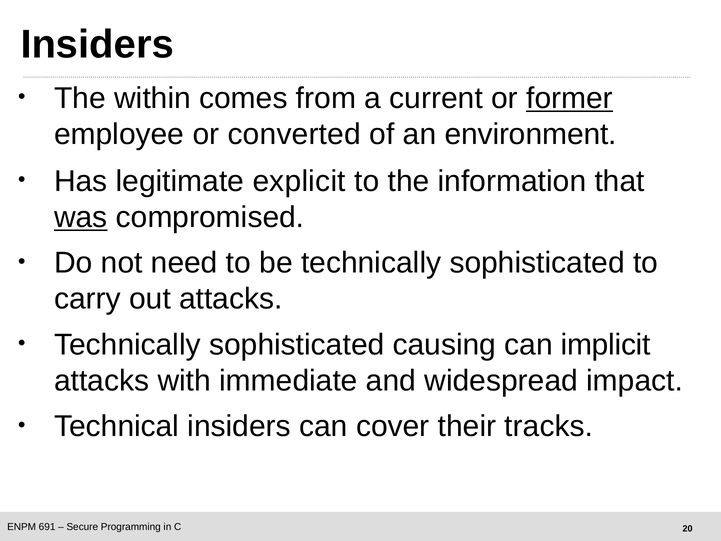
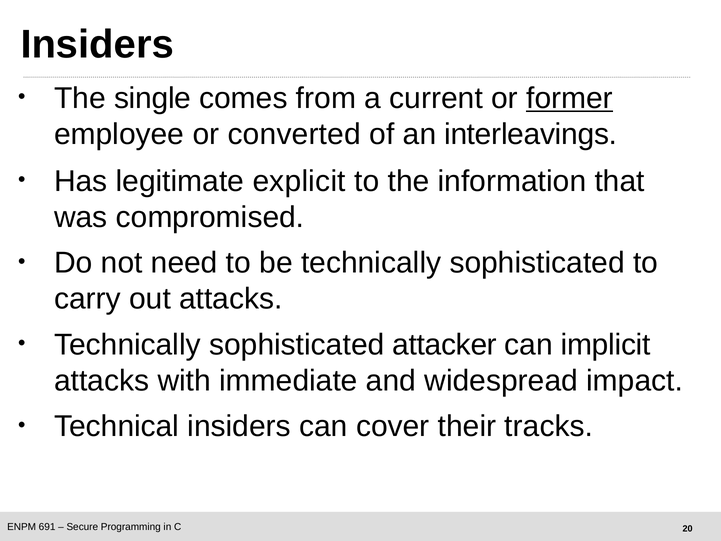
within: within -> single (153, 98)
environment: environment -> interleavings (531, 134)
was underline: present -> none (81, 217)
causing: causing -> attacker (445, 345)
